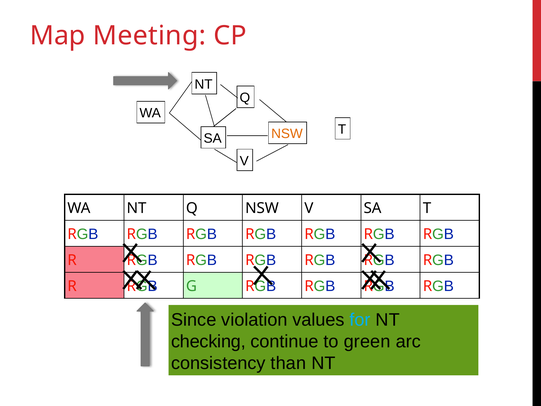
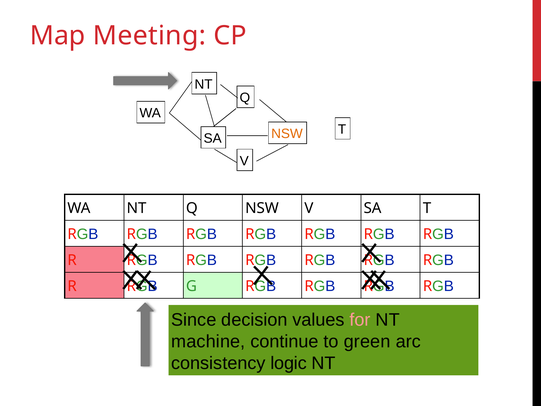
violation: violation -> decision (254, 320)
for colour: light blue -> pink (360, 320)
checking: checking -> machine (208, 341)
than: than -> logic (289, 363)
